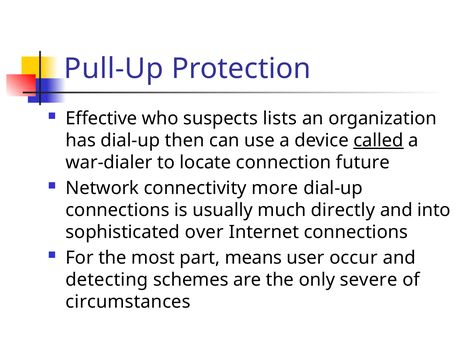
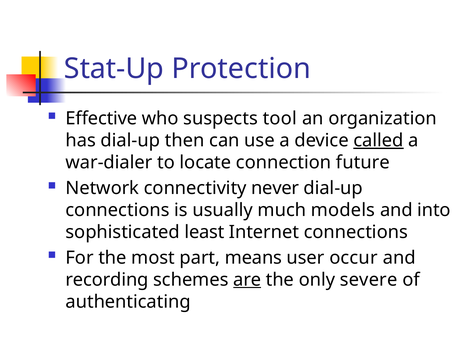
Pull-Up: Pull-Up -> Stat-Up (114, 69)
lists: lists -> tool (280, 119)
more: more -> never (275, 188)
directly: directly -> models (343, 210)
over: over -> least (204, 232)
detecting: detecting -> recording (107, 280)
are underline: none -> present (247, 280)
circumstances: circumstances -> authenticating (128, 302)
